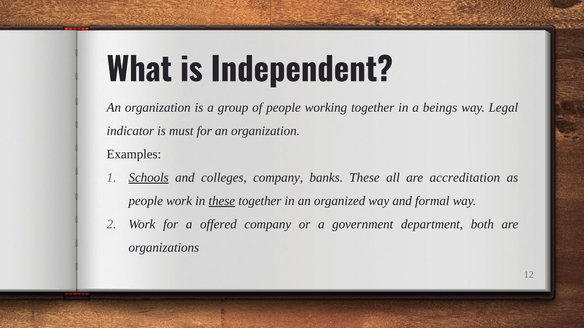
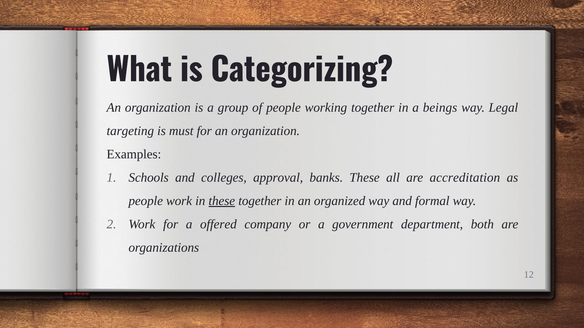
Independent: Independent -> Categorizing (302, 71)
indicator: indicator -> targeting (130, 131)
Schools underline: present -> none (149, 178)
colleges company: company -> approval (278, 178)
